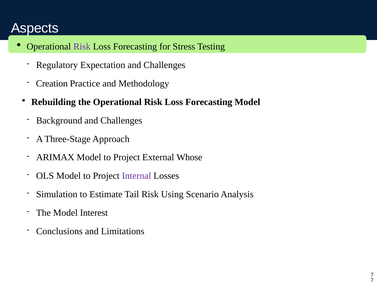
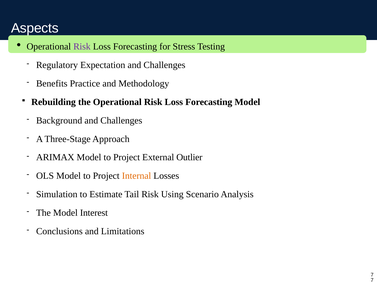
Creation: Creation -> Benefits (52, 84)
Whose: Whose -> Outlier (189, 158)
Internal colour: purple -> orange (137, 176)
